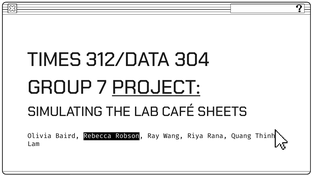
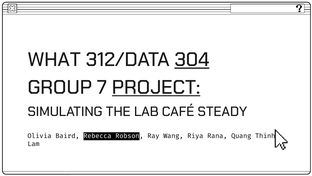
TIMES: TIMES -> WHAT (54, 60)
304 underline: none -> present (192, 60)
SHEETS: SHEETS -> STEADY (223, 111)
